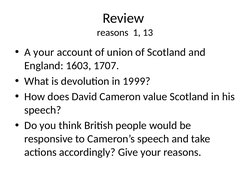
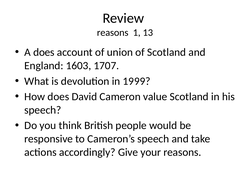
A your: your -> does (44, 52)
